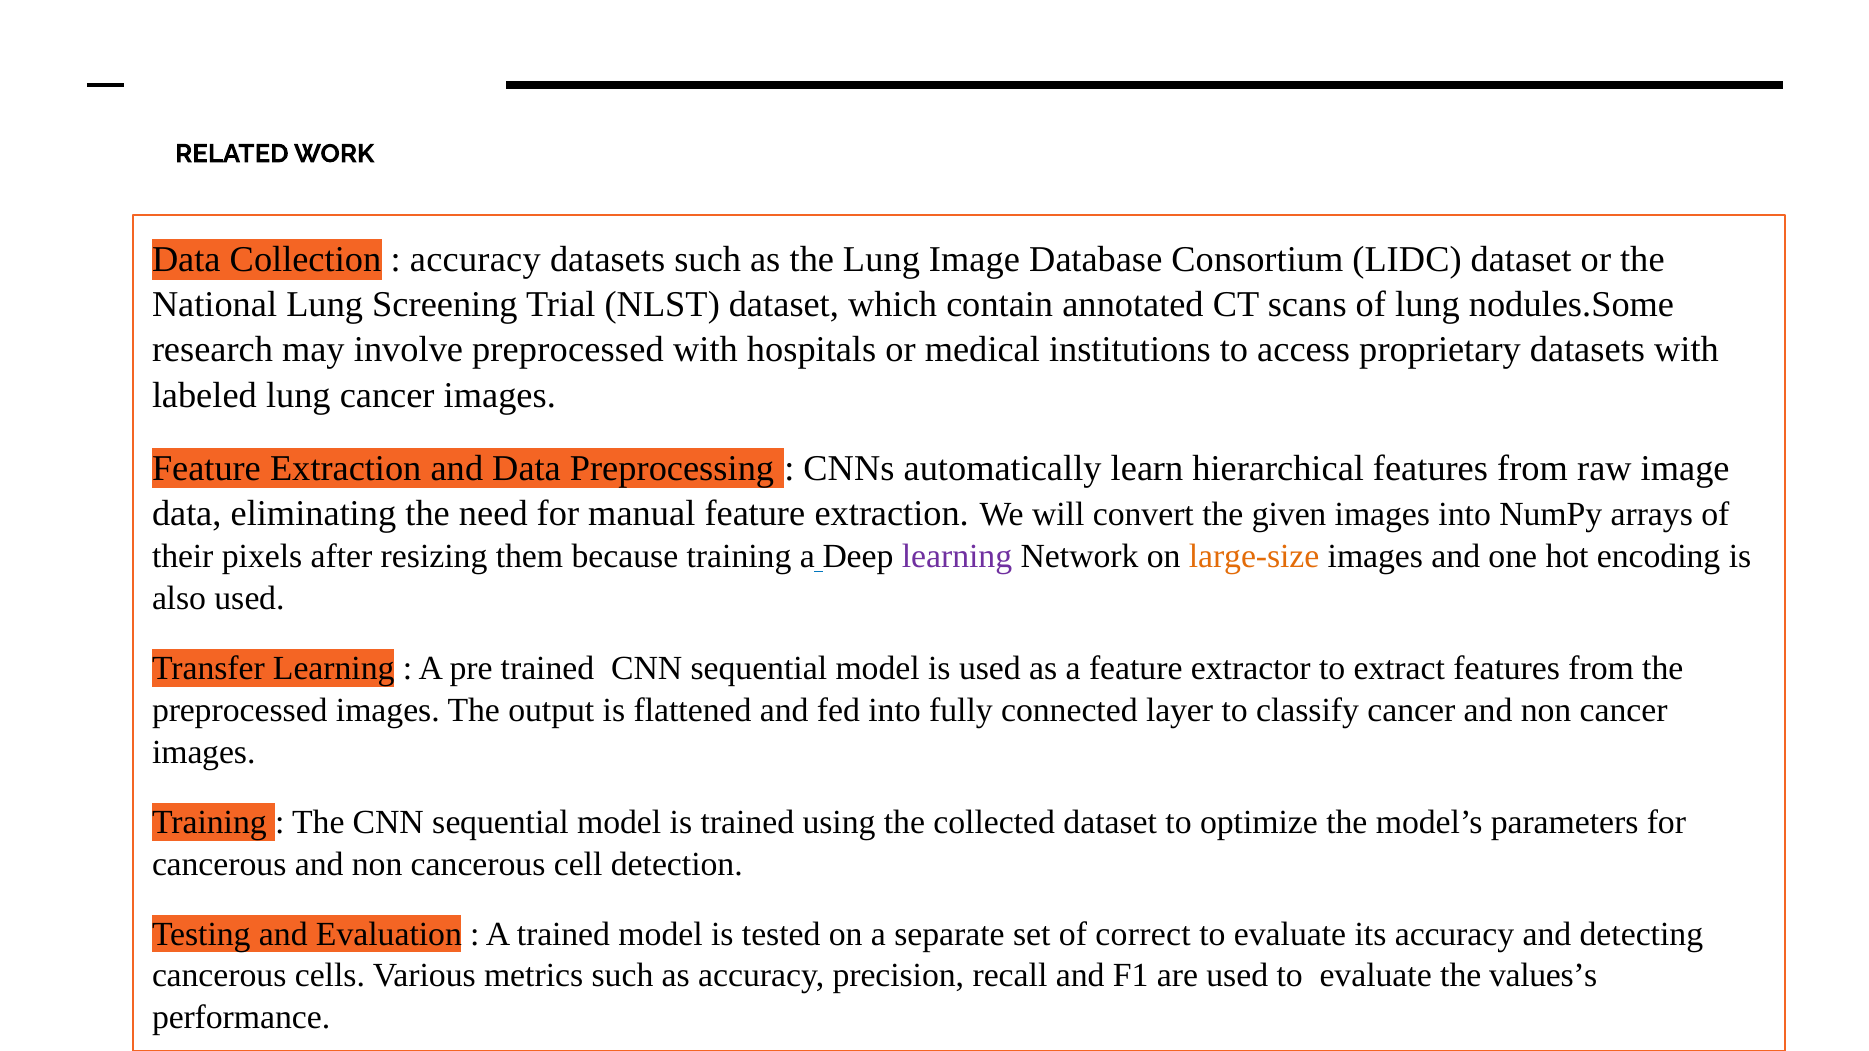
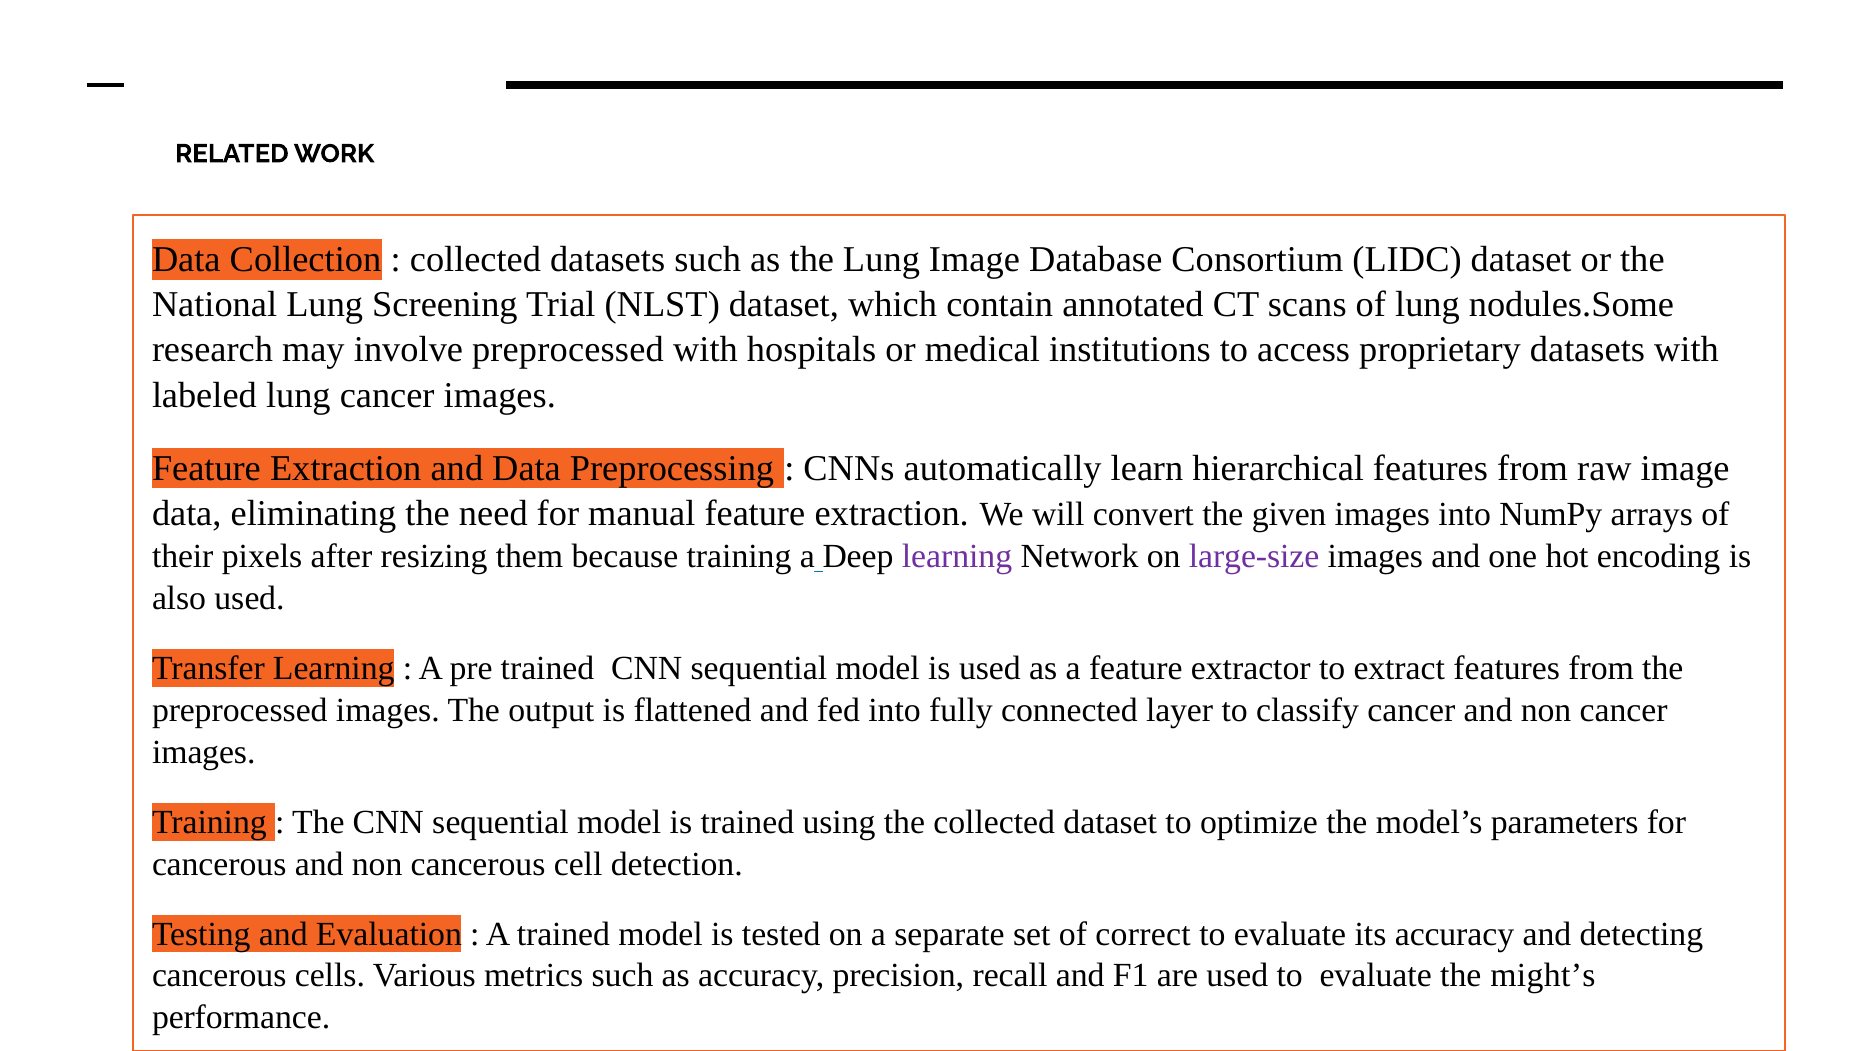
accuracy: accuracy -> collected (475, 260)
large-size colour: orange -> purple (1254, 557)
values’s: values’s -> might’s (1543, 976)
